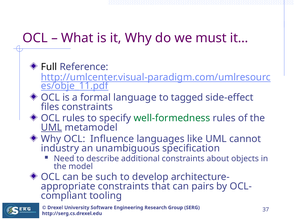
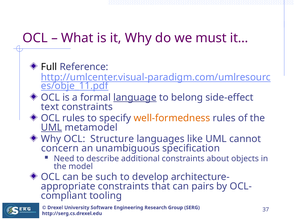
language underline: none -> present (135, 98)
tagged: tagged -> belong (187, 98)
files: files -> text (50, 107)
well-formedness colour: green -> orange (172, 118)
Influence: Influence -> Structure (112, 139)
industry: industry -> concern (60, 149)
